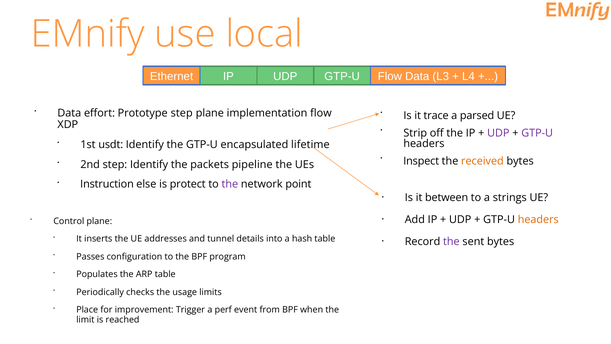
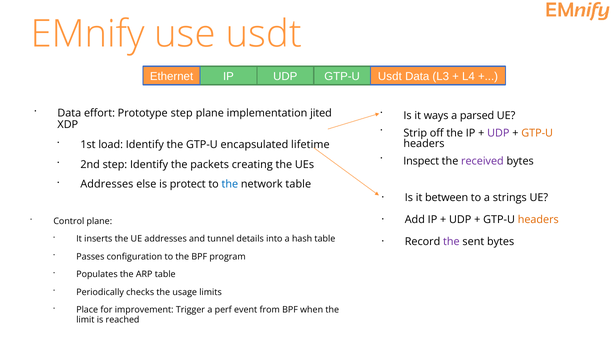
use local: local -> usdt (264, 34)
Ethernet Flow: Flow -> Usdt (390, 76)
implementation flow: flow -> jited (321, 113)
trace: trace -> ways (436, 115)
GTP-U colour: purple -> orange (537, 133)
usdt: usdt -> load (111, 145)
received colour: orange -> purple (482, 161)
pipeline: pipeline -> creating (252, 164)
Instruction: Instruction -> Addresses (107, 184)
the colour: purple -> blue (230, 184)
network point: point -> table (298, 184)
